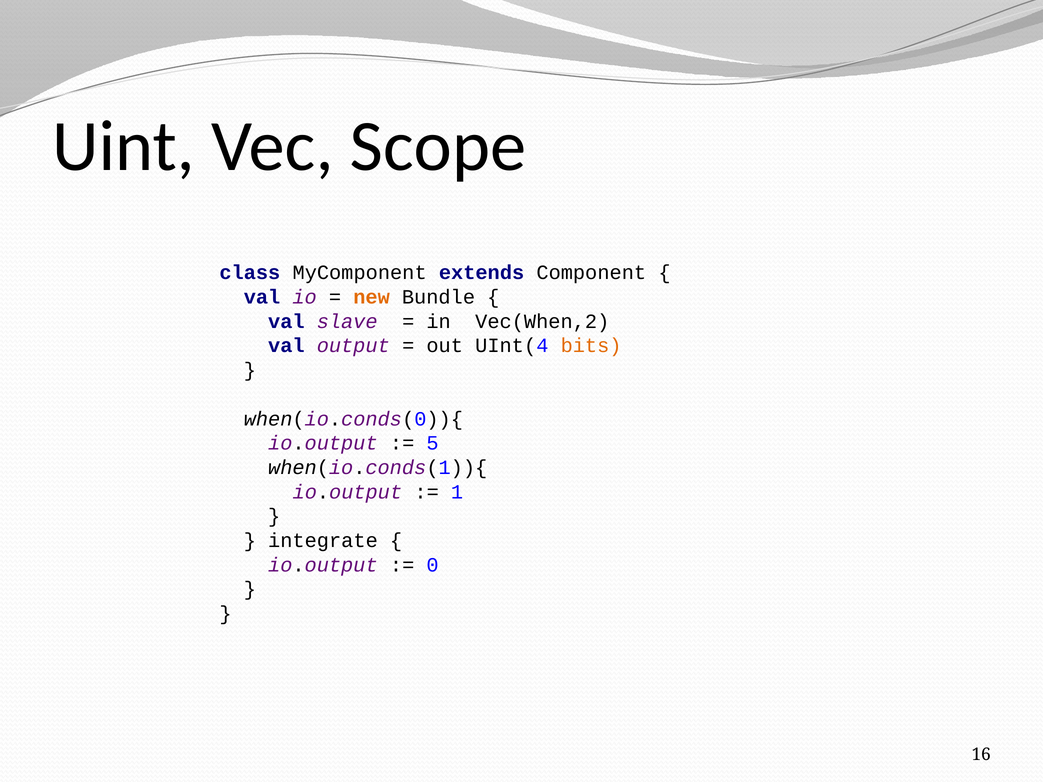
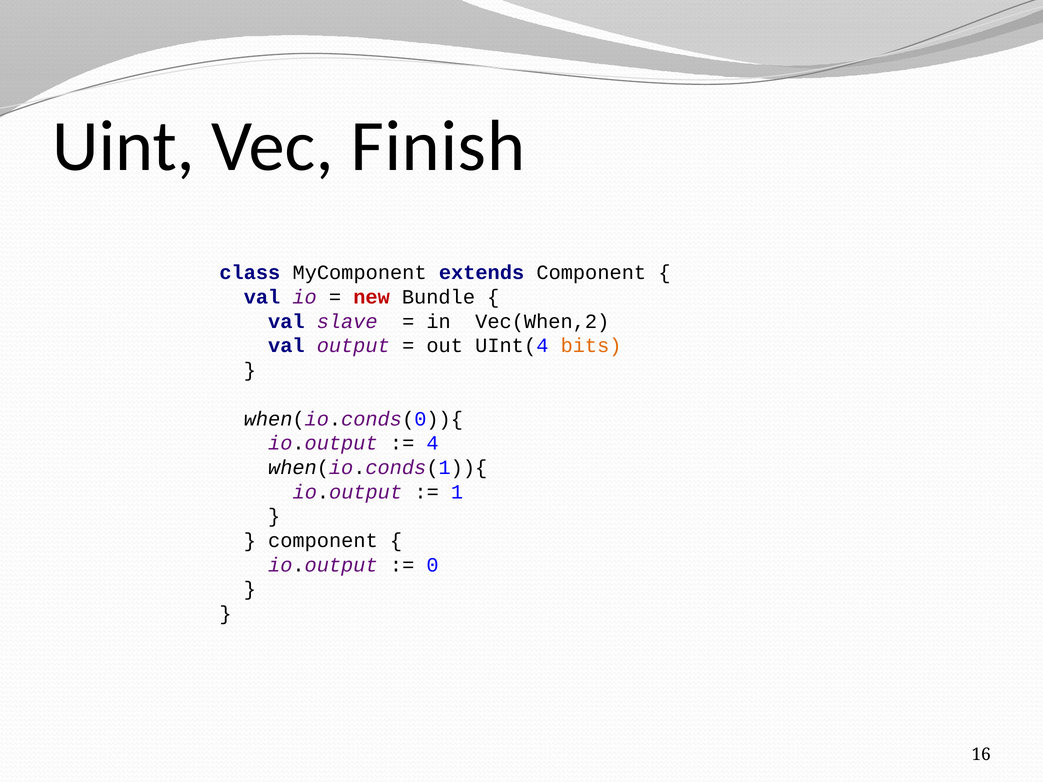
Scope: Scope -> Finish (438, 146)
new colour: orange -> red (372, 297)
5: 5 -> 4 (433, 443)
integrate: integrate -> component (323, 541)
